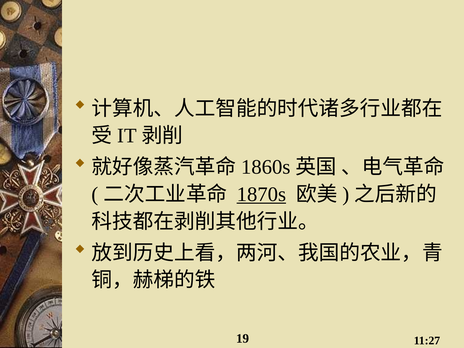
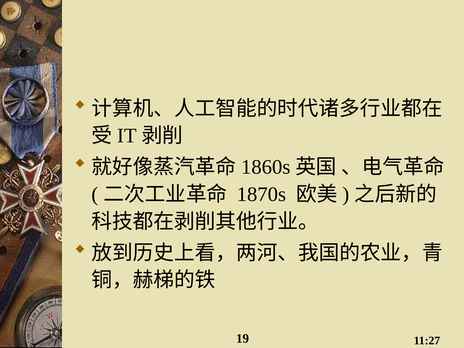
1870s underline: present -> none (261, 194)
